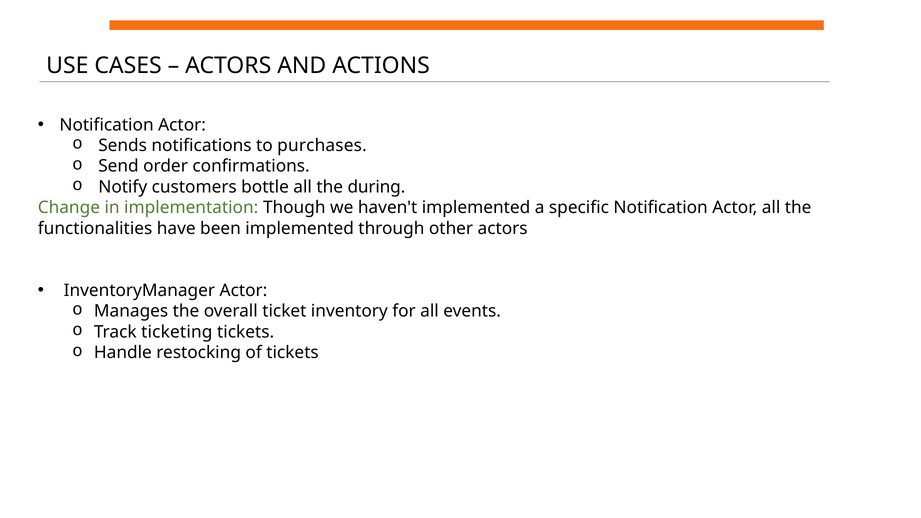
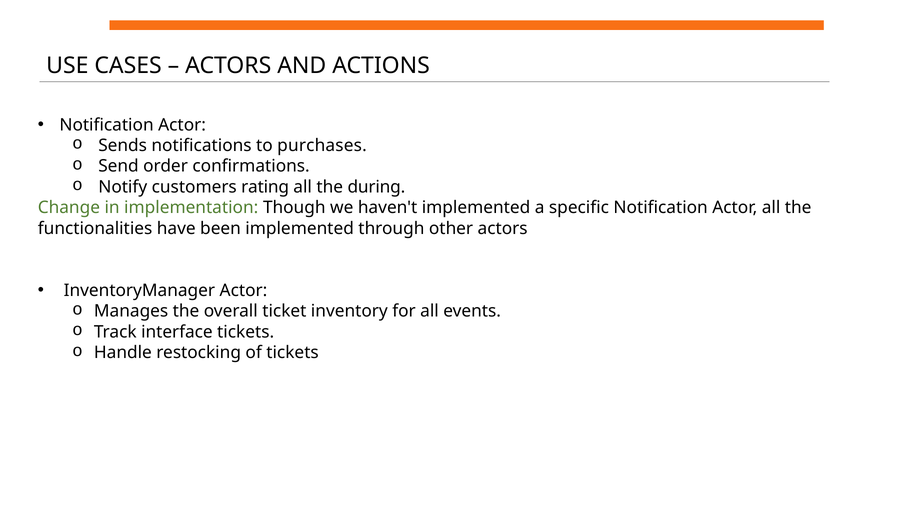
bottle: bottle -> rating (265, 187)
ticketing: ticketing -> interface (177, 332)
